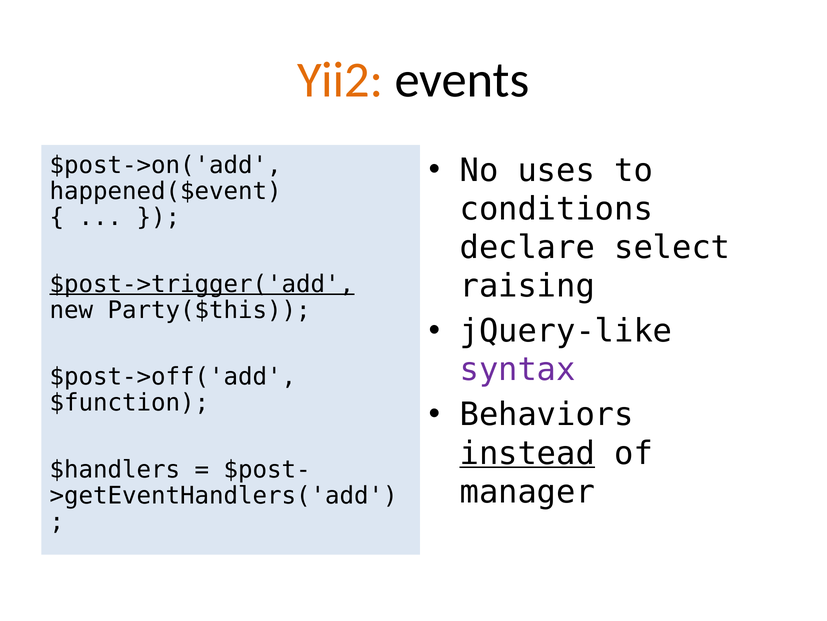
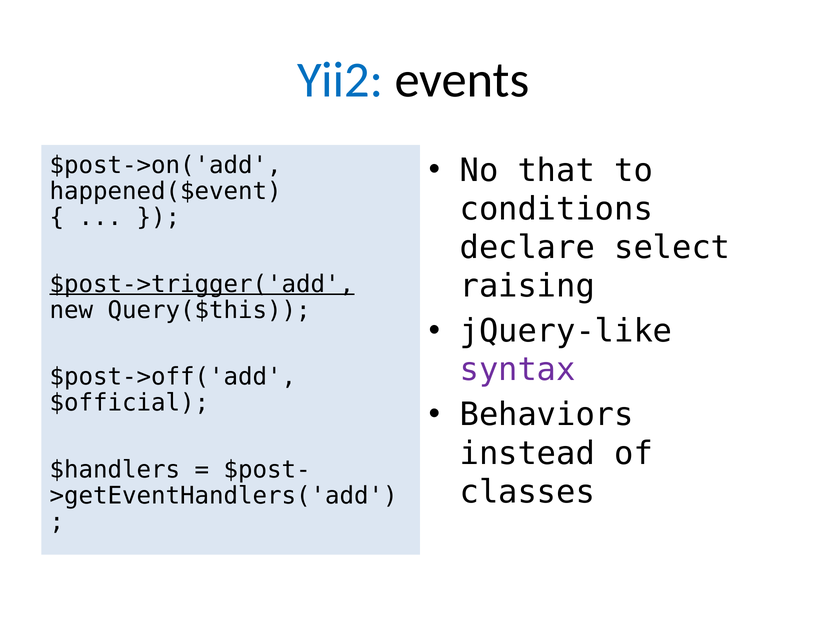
Yii2 colour: orange -> blue (340, 80)
uses: uses -> that (556, 170)
Party($this: Party($this -> Query($this (209, 310)
$function: $function -> $official (129, 402)
instead underline: present -> none (527, 453)
manager: manager -> classes (527, 491)
